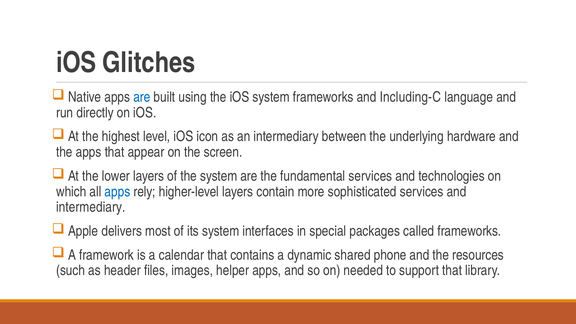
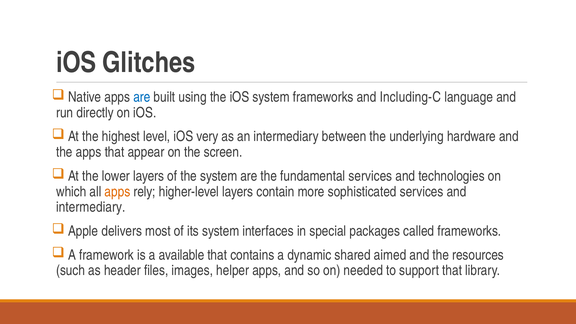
icon: icon -> very (207, 137)
apps colour: blue -> orange (117, 192)
calendar: calendar -> available (181, 255)
phone: phone -> aimed (390, 255)
